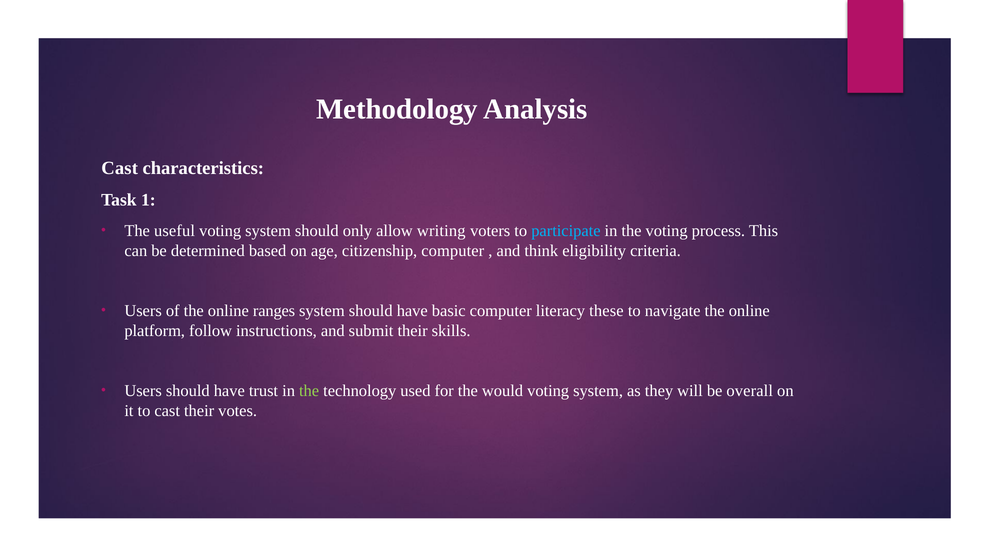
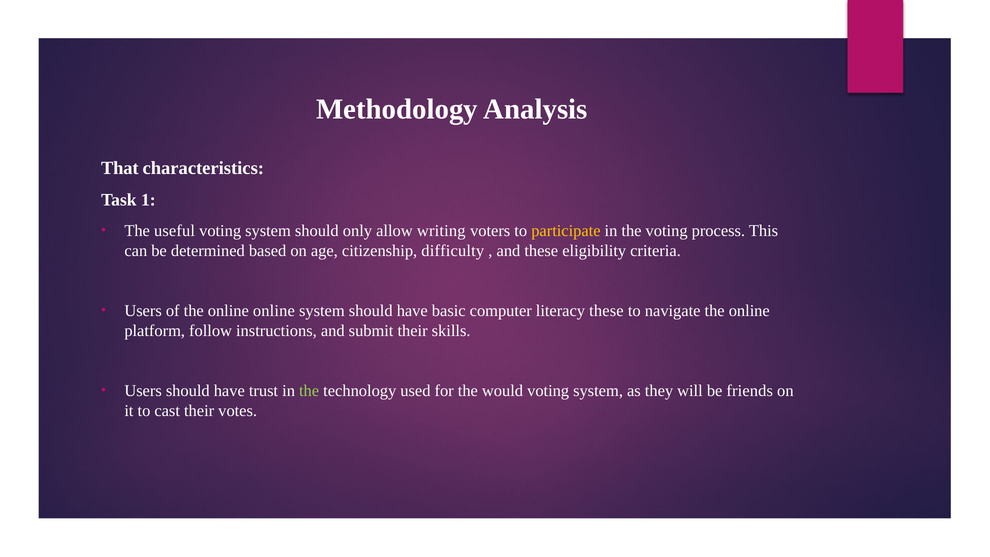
Cast: Cast -> That (120, 168)
participate colour: light blue -> yellow (566, 231)
citizenship computer: computer -> difficulty (453, 251)
and think: think -> these (541, 251)
online ranges: ranges -> online (274, 311)
overall: overall -> friends (750, 391)
